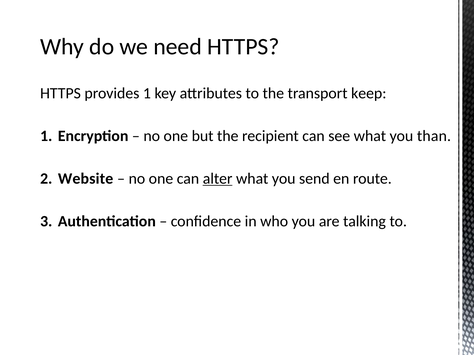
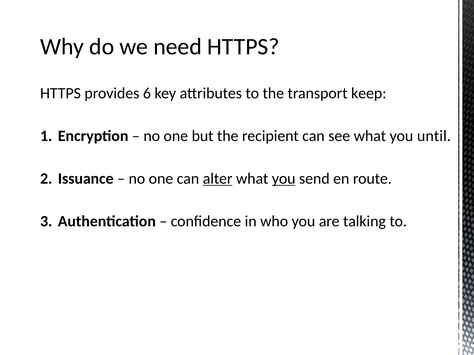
provides 1: 1 -> 6 (147, 93)
than: than -> until (434, 136)
Website: Website -> Issuance (86, 179)
you underline: none -> present (284, 179)
